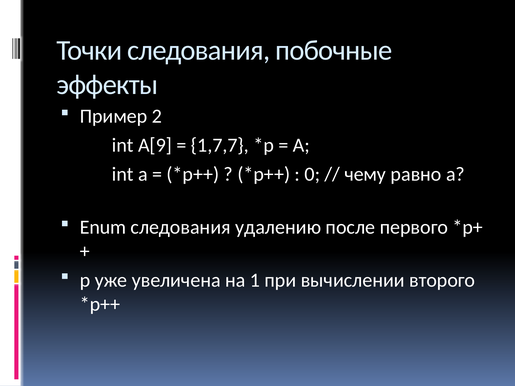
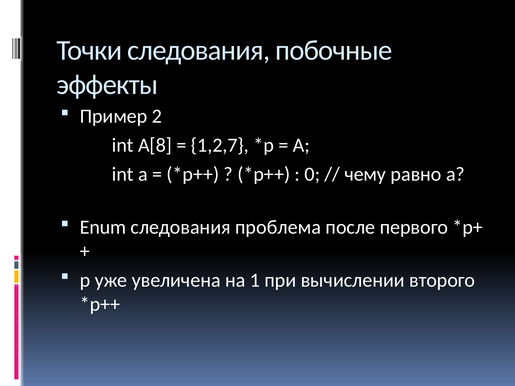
A[9: A[9 -> A[8 (155, 145)
1,7,7: 1,7,7 -> 1,2,7 (220, 145)
удалению: удалению -> проблема (278, 227)
